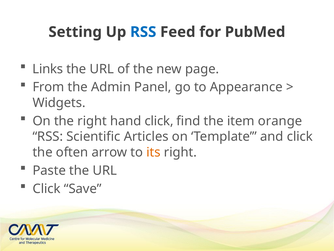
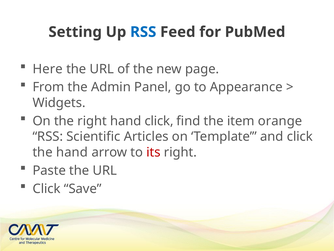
Links: Links -> Here (48, 69)
the often: often -> hand (72, 152)
its colour: orange -> red (153, 152)
